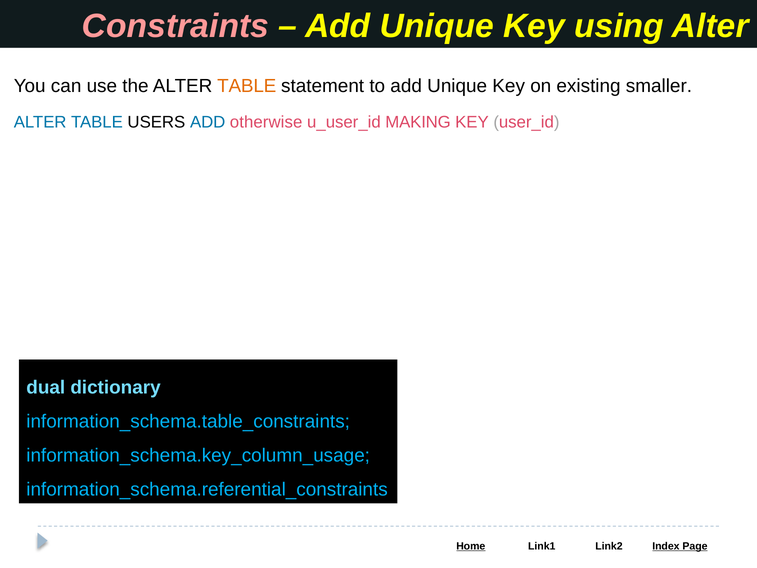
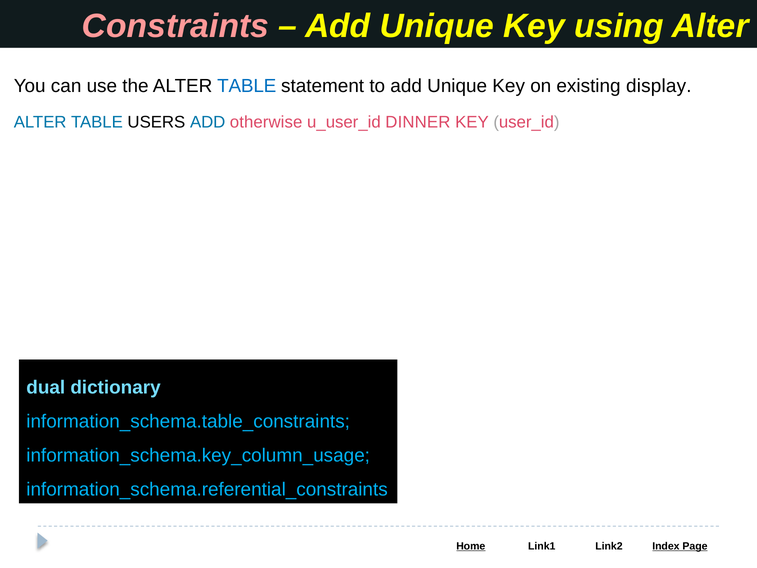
TABLE colour: orange -> blue (247, 86)
smaller: smaller -> display (659, 86)
MAKING: MAKING -> DINNER (418, 122)
